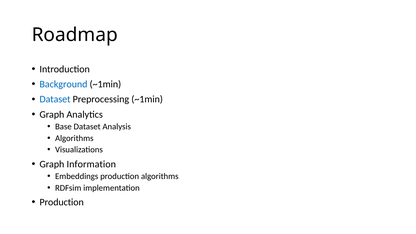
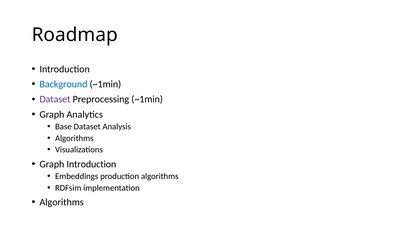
Dataset colour: blue -> purple (55, 99)
Graph Information: Information -> Introduction (91, 164)
Production: Production -> Algorithms (62, 202)
